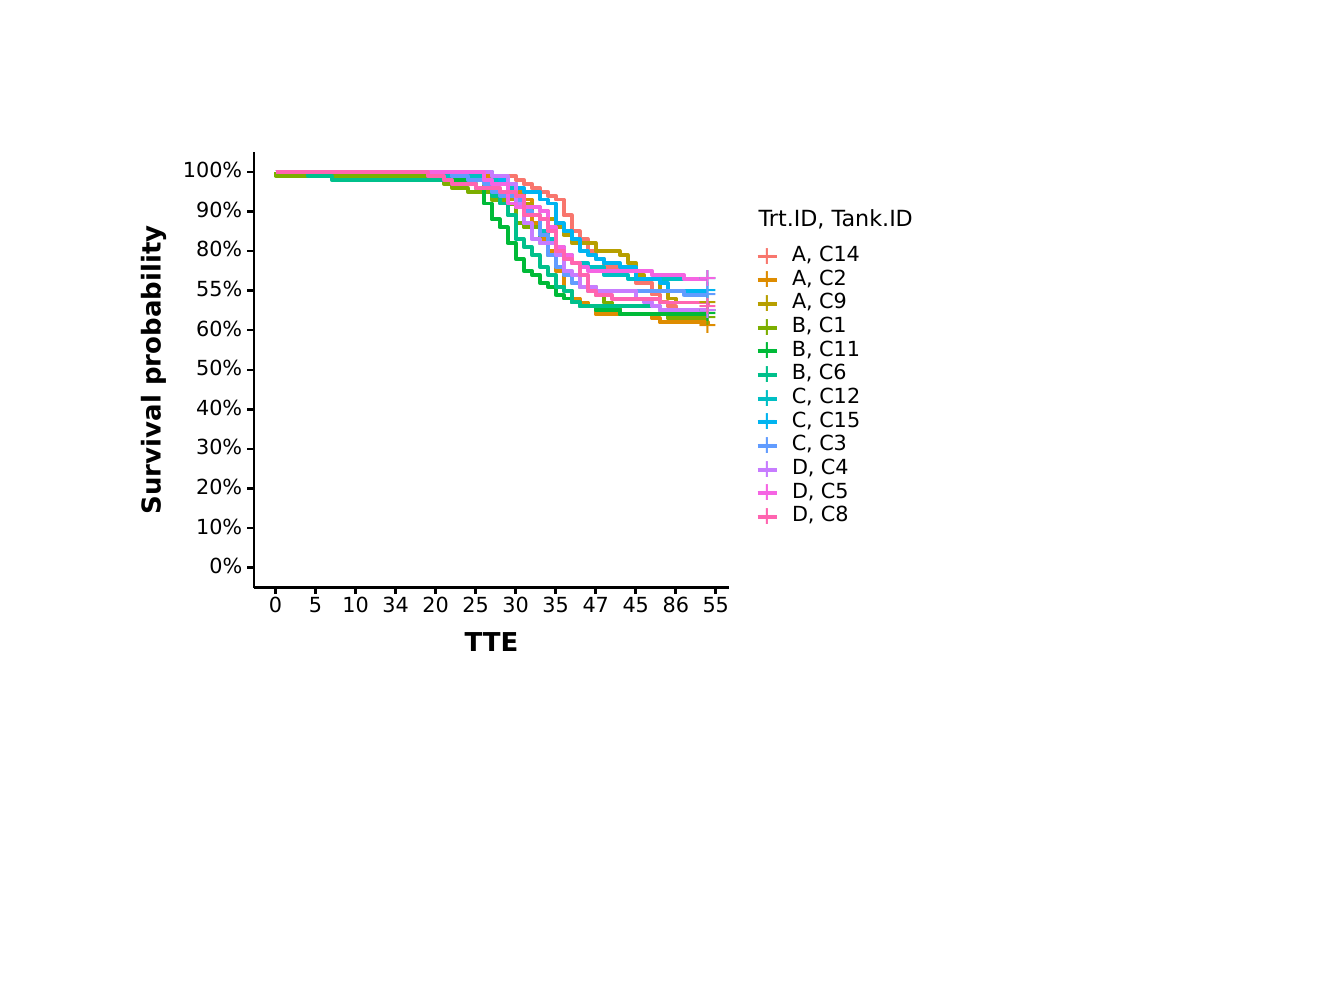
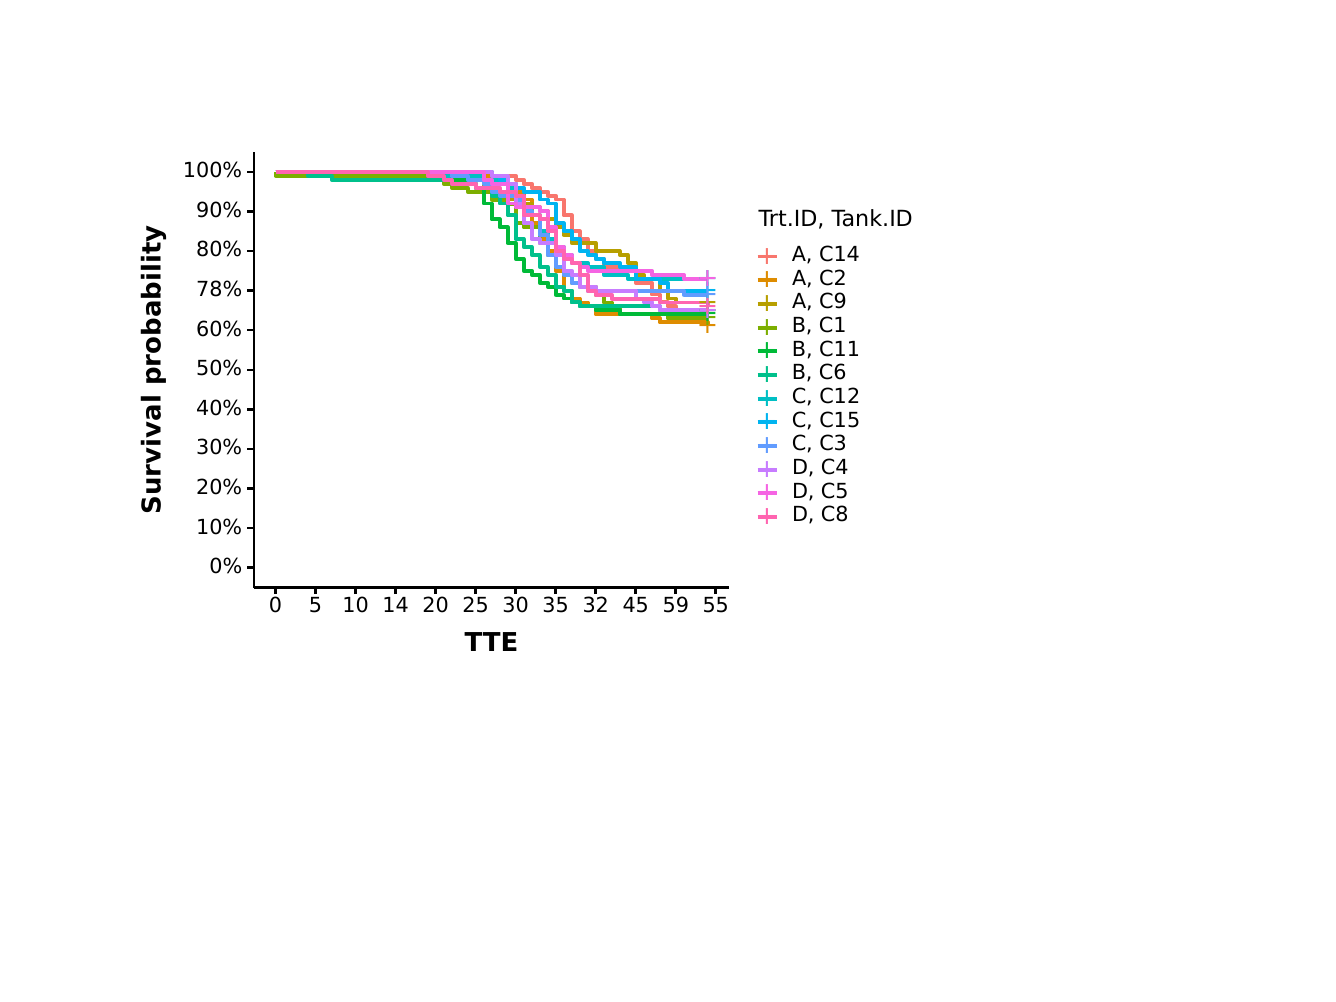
55%: 55% -> 78% (219, 290)
34: 34 -> 14 (396, 606)
47: 47 -> 32 (596, 606)
86: 86 -> 59 (676, 606)
